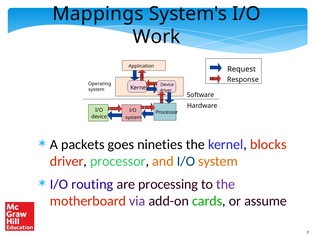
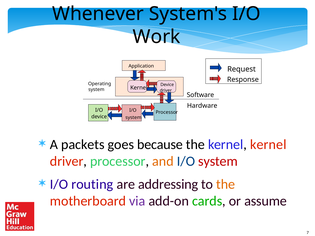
Mappings: Mappings -> Whenever (98, 14)
nineties: nineties -> because (160, 145)
kernel blocks: blocks -> kernel (268, 145)
system colour: orange -> red (218, 162)
processing: processing -> addressing (168, 185)
the colour: purple -> orange (226, 185)
